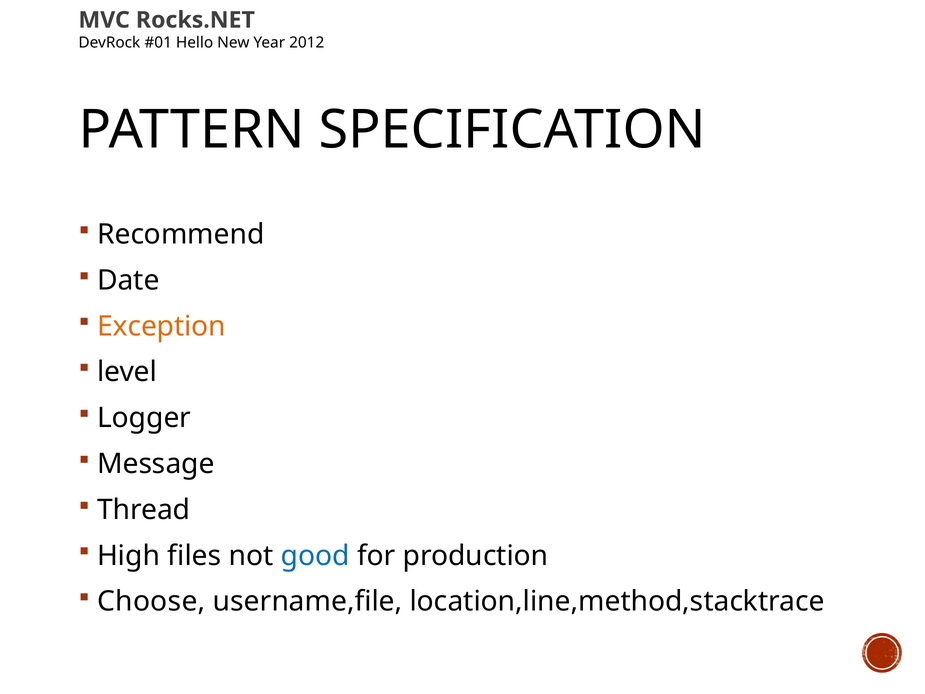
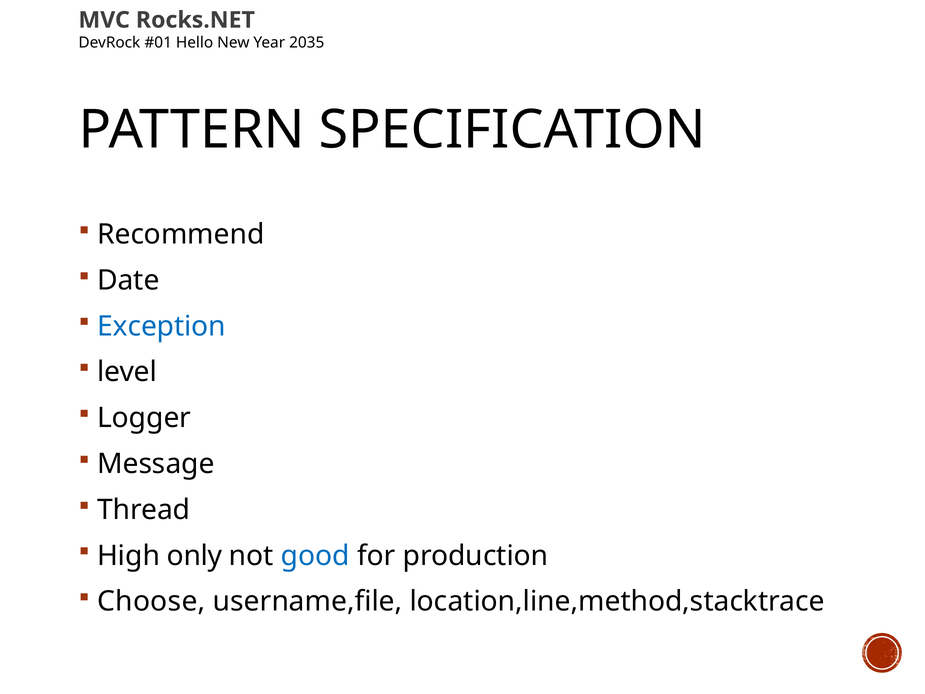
2012: 2012 -> 2035 (307, 43)
Exception colour: orange -> blue (162, 326)
files: files -> only (195, 556)
